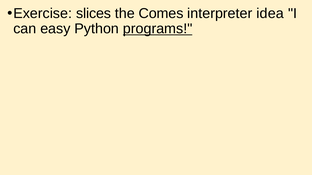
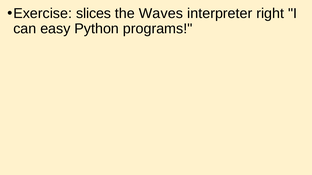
Comes: Comes -> Waves (161, 13)
idea: idea -> right (270, 13)
programs underline: present -> none (158, 29)
